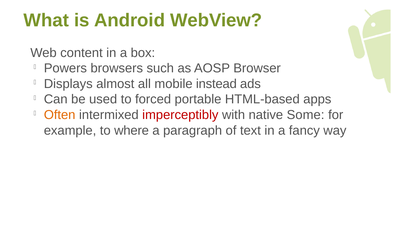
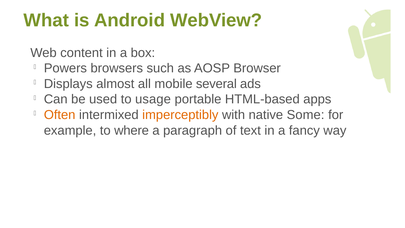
instead: instead -> several (216, 84)
forced: forced -> usage (153, 99)
imperceptibly colour: red -> orange (180, 115)
